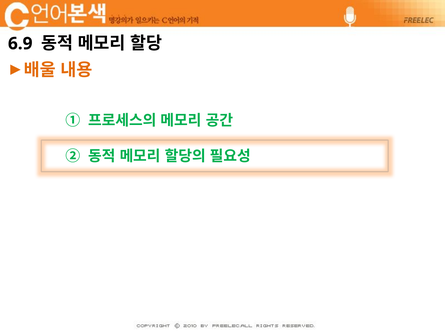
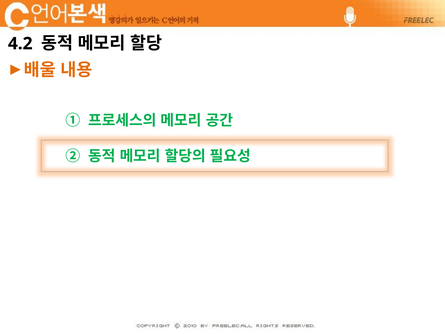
6.9: 6.9 -> 4.2 (20, 44)
